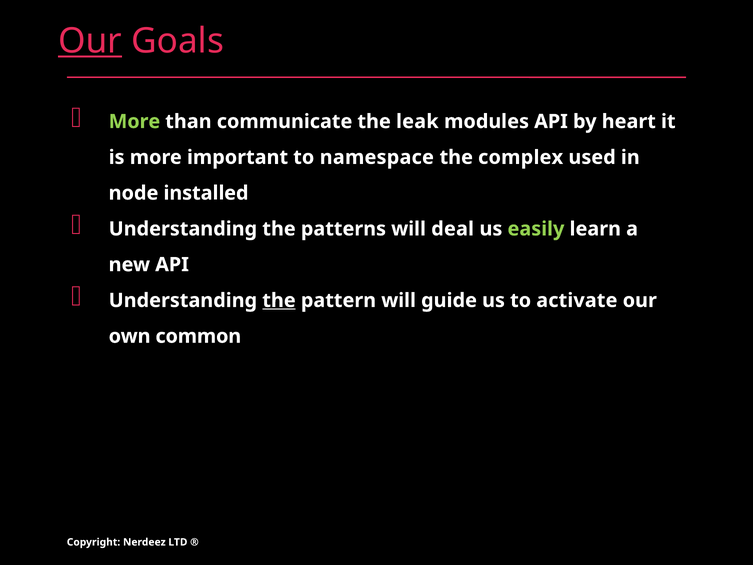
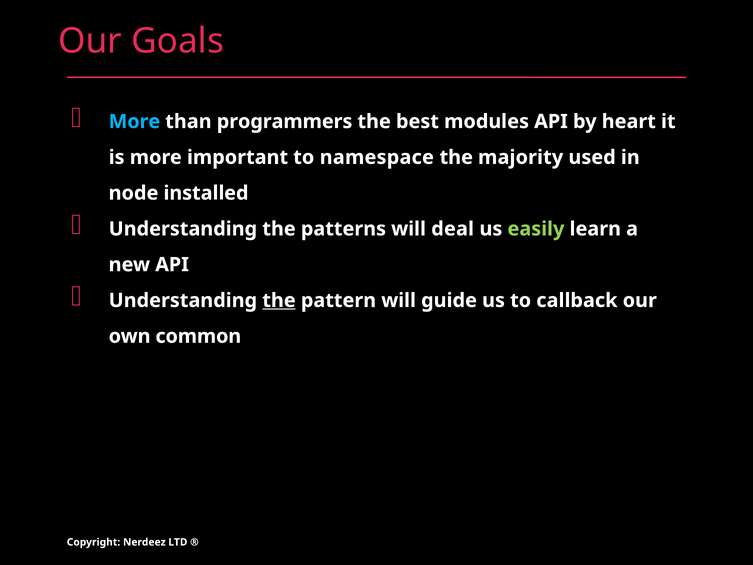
Our underline: present -> none (90, 41)
More colour: light green -> light blue (134, 121)
communicate: communicate -> programmers (285, 121)
leak: leak -> best (417, 121)
complex: complex -> majority (521, 157)
activate: activate -> callback (577, 300)
